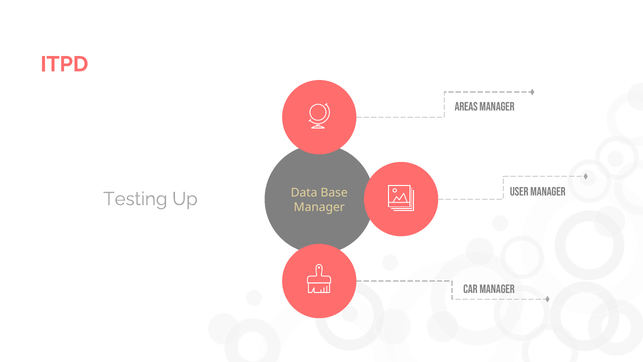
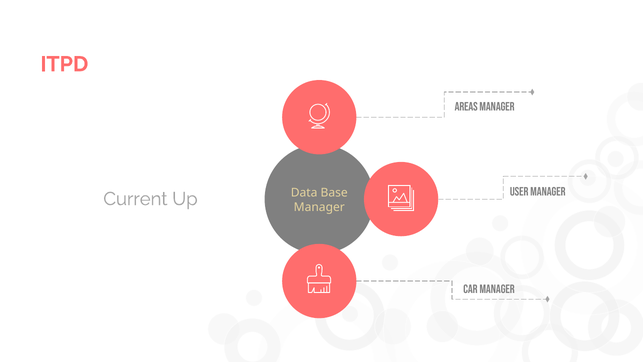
Testing: Testing -> Current (135, 199)
